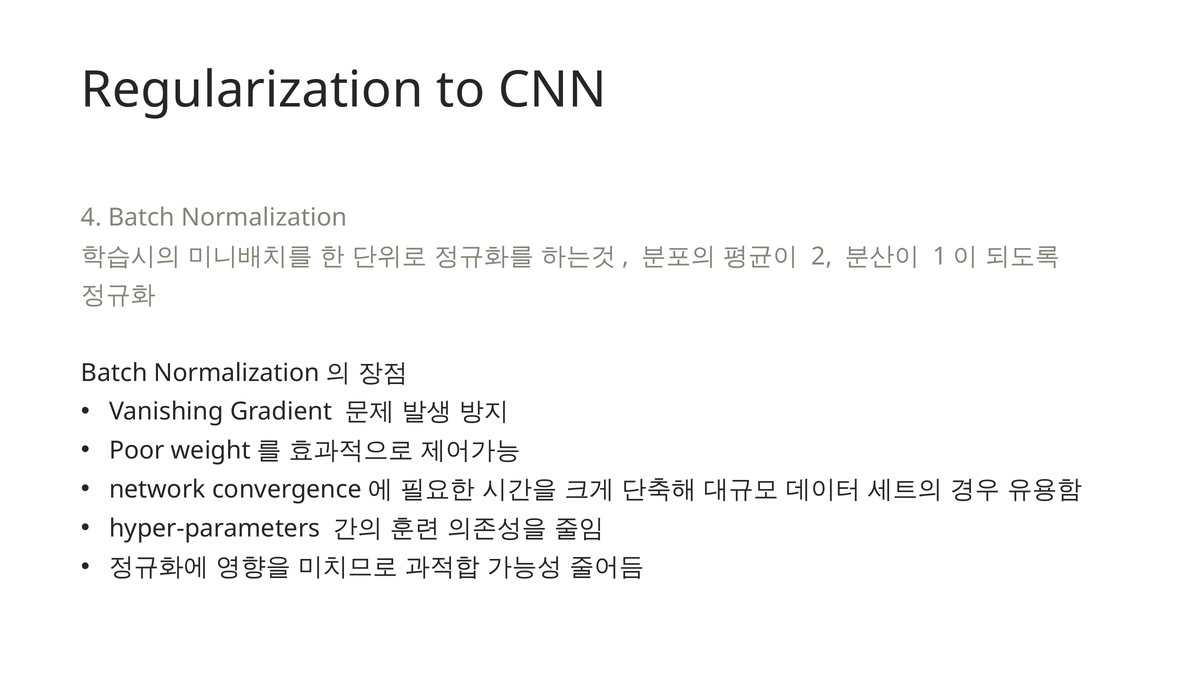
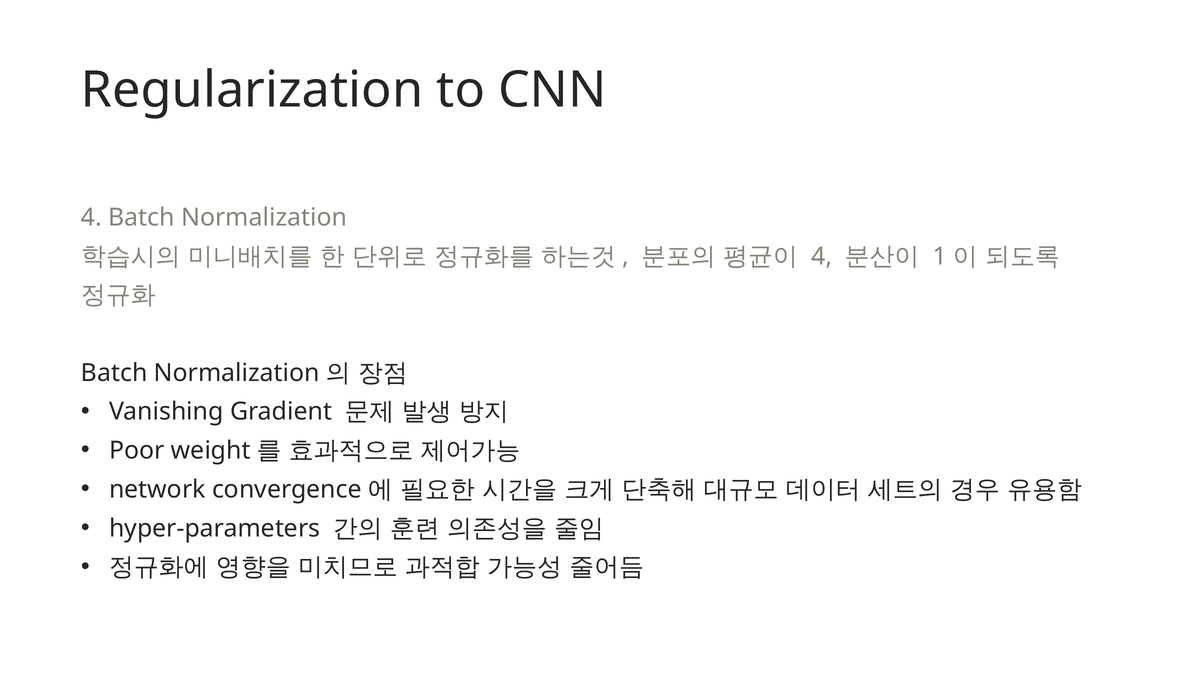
2: 2 -> 4 (822, 256)
